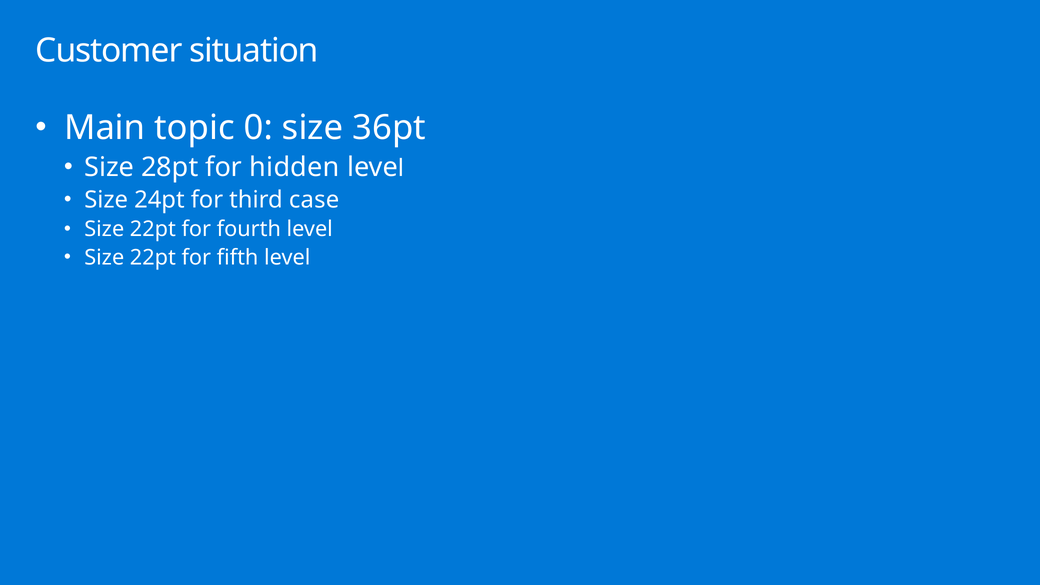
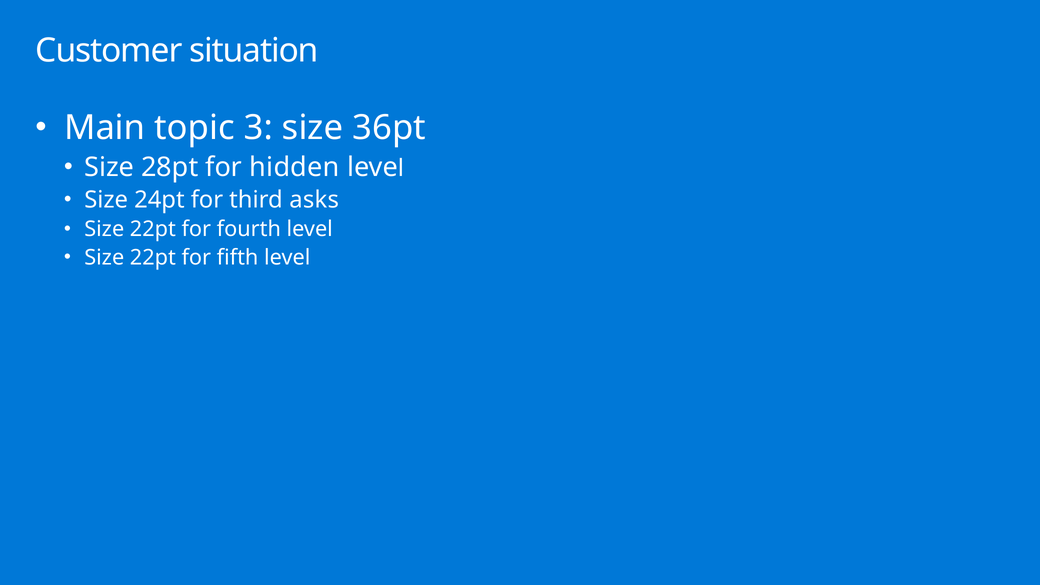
0: 0 -> 3 (258, 128)
case: case -> asks (314, 200)
